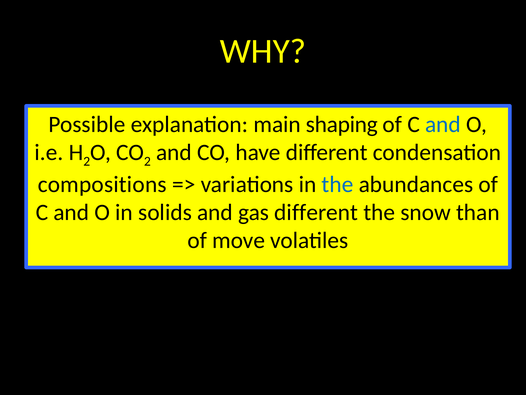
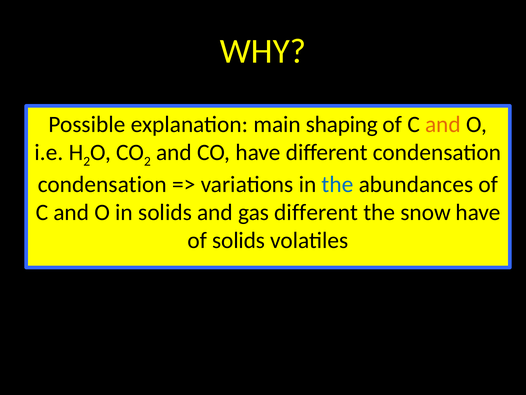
and colour: blue -> orange (443, 124)
compositions: compositions -> condensation (102, 184)
snow than: than -> have (478, 212)
of move: move -> solids (239, 240)
